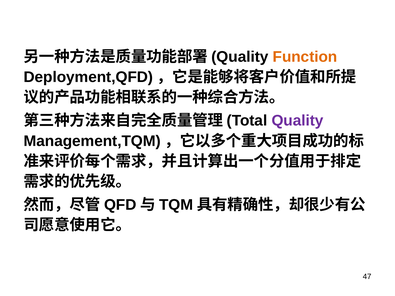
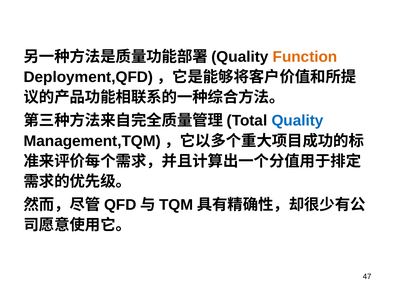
Quality colour: purple -> blue (297, 121)
